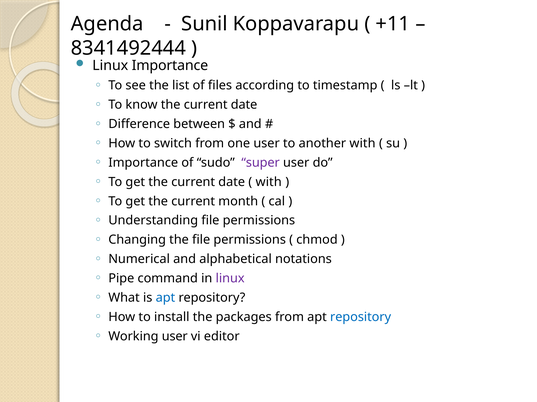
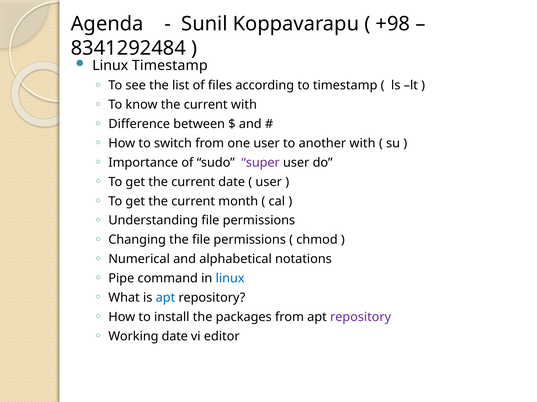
+11: +11 -> +98 (393, 24)
8341492444: 8341492444 -> 8341292484 (128, 48)
Linux Importance: Importance -> Timestamp (170, 65)
know the current date: date -> with (244, 105)
with: with -> user (269, 182)
linux colour: purple -> blue (230, 279)
repository colour: blue -> purple (361, 317)
Working user: user -> date (175, 337)
